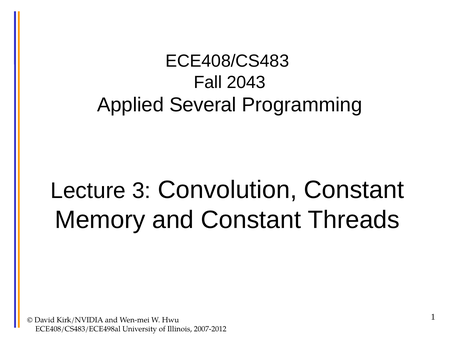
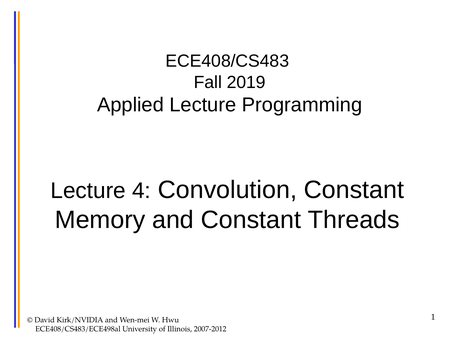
2043: 2043 -> 2019 (246, 82)
Applied Several: Several -> Lecture (203, 105)
3: 3 -> 4 (141, 190)
